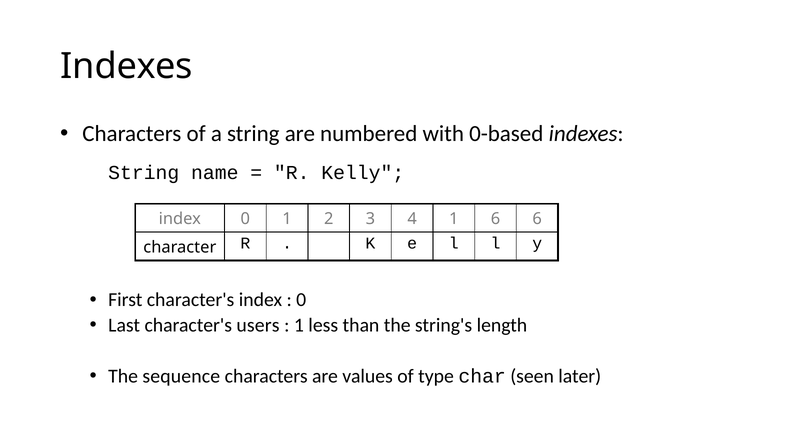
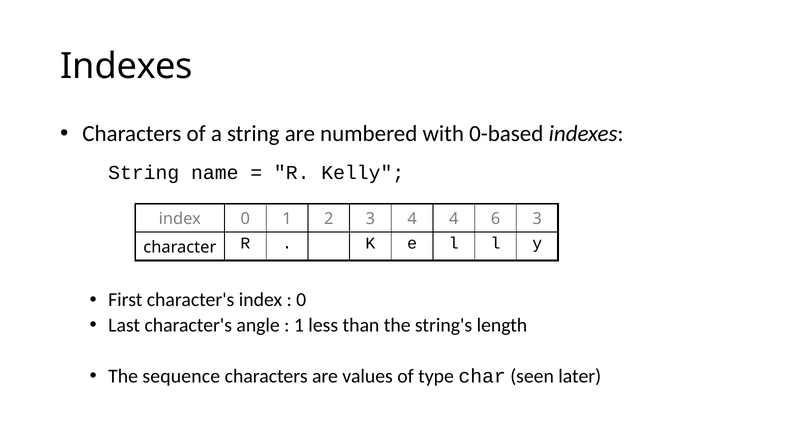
4 1: 1 -> 4 (454, 219)
6 6: 6 -> 3 (537, 219)
users: users -> angle (258, 325)
